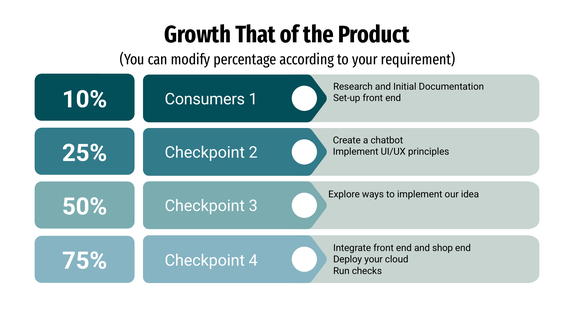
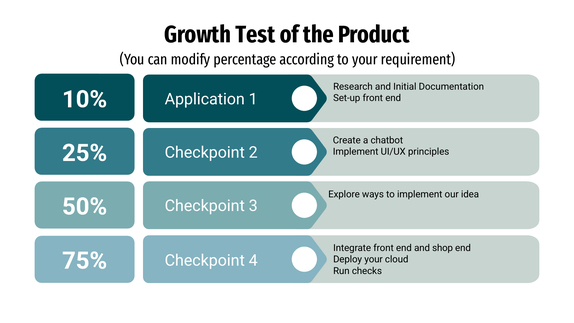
That: That -> Test (255, 35)
Consumers: Consumers -> Application (205, 99)
